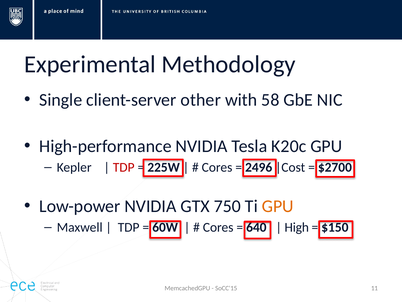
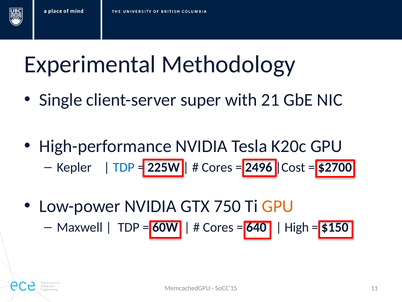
other: other -> super (201, 100)
58: 58 -> 21 (270, 100)
TDP colour: red -> blue (124, 167)
